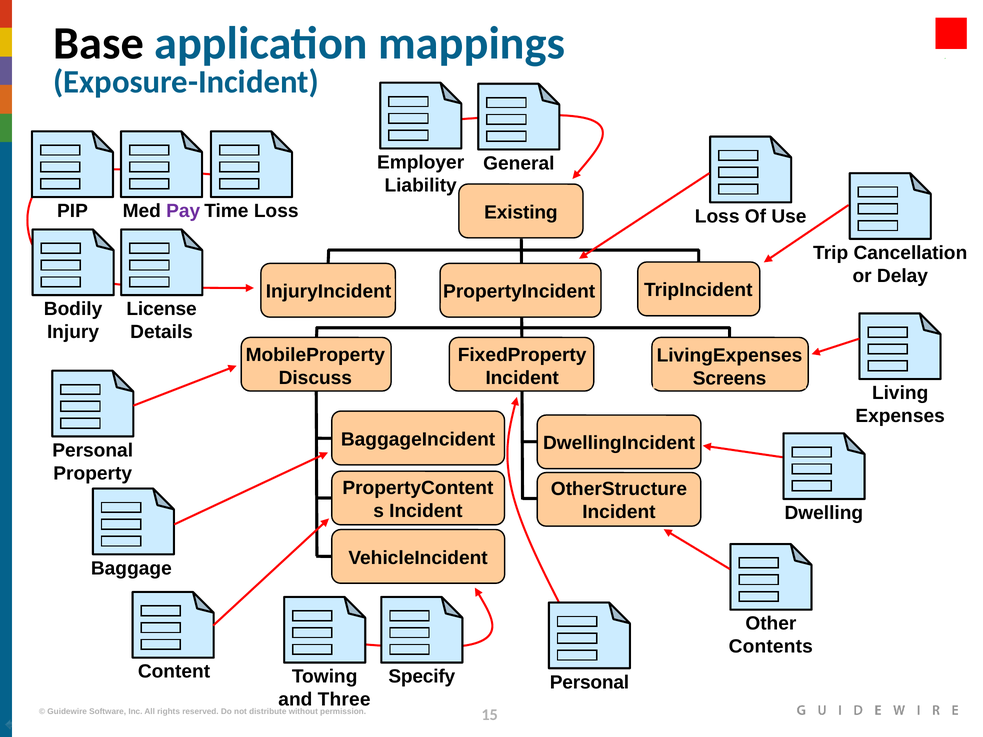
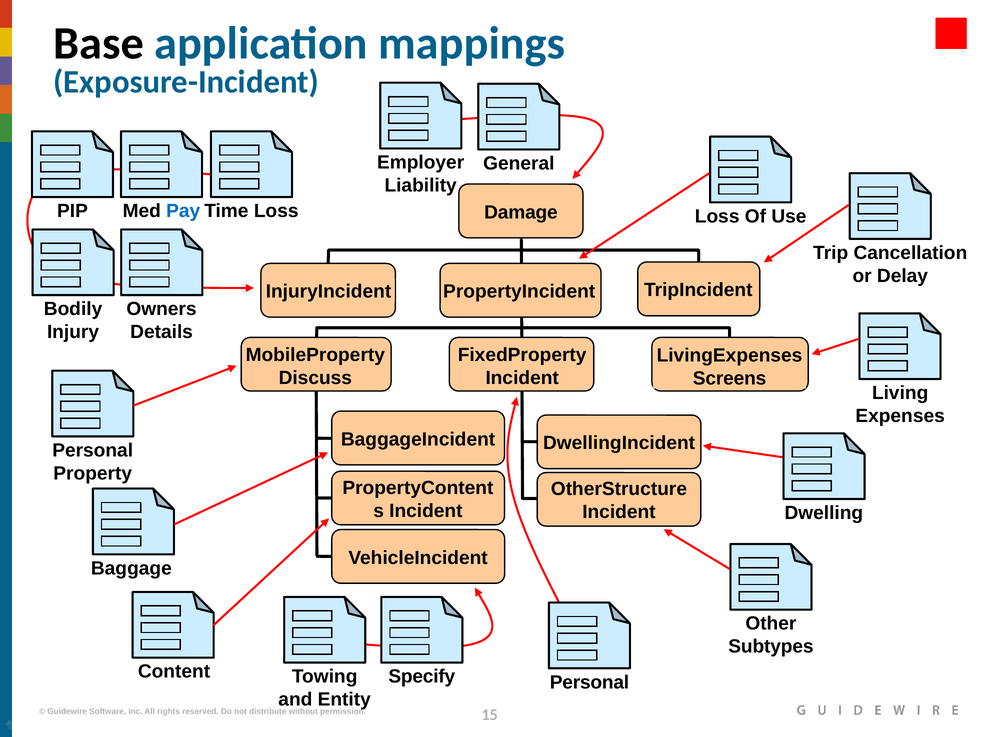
Pay colour: purple -> blue (183, 211)
Existing: Existing -> Damage (521, 212)
License: License -> Owners (161, 309)
Contents: Contents -> Subtypes (771, 647)
Three: Three -> Entity (344, 700)
